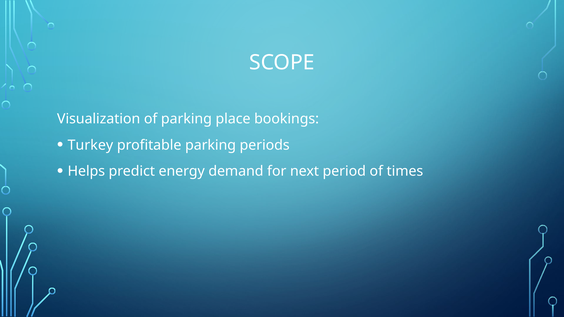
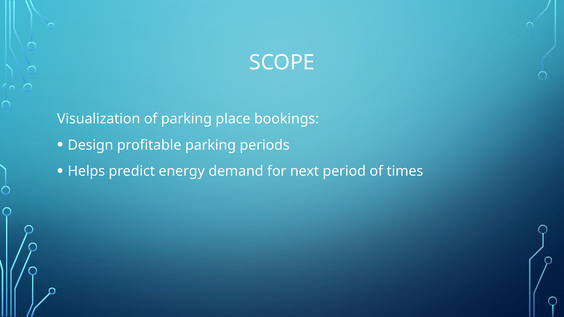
Turkey: Turkey -> Design (90, 145)
